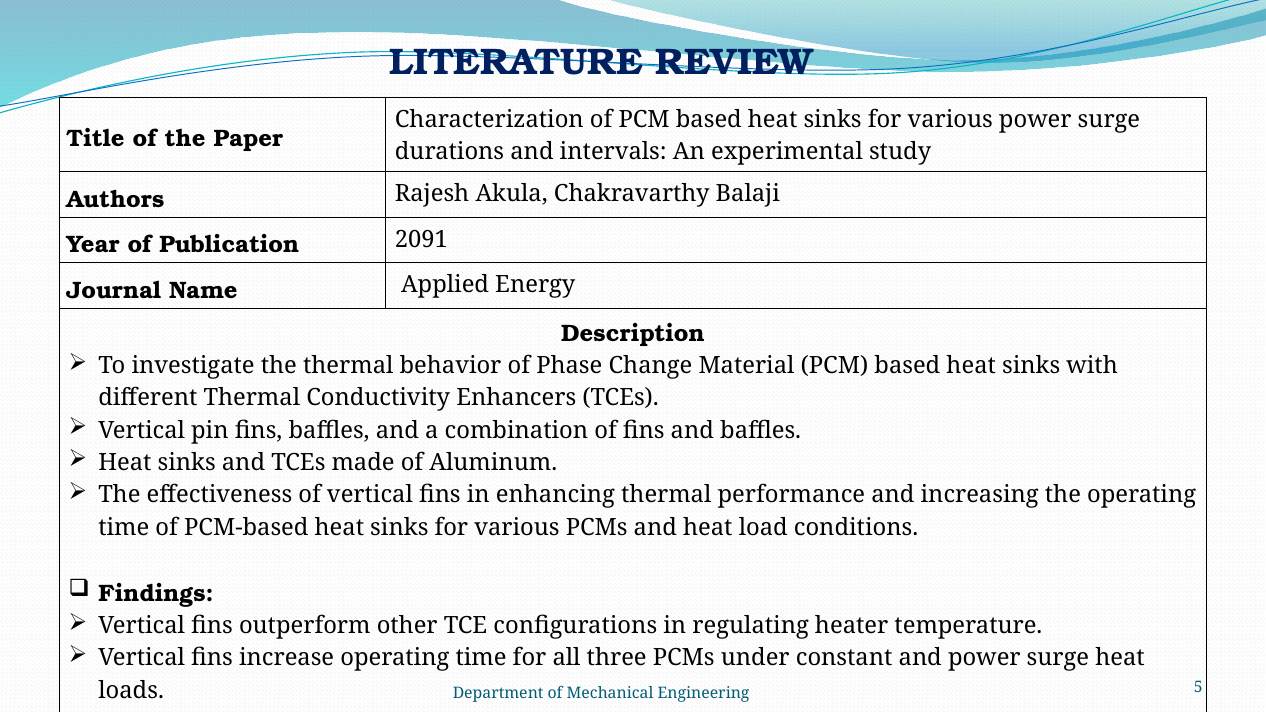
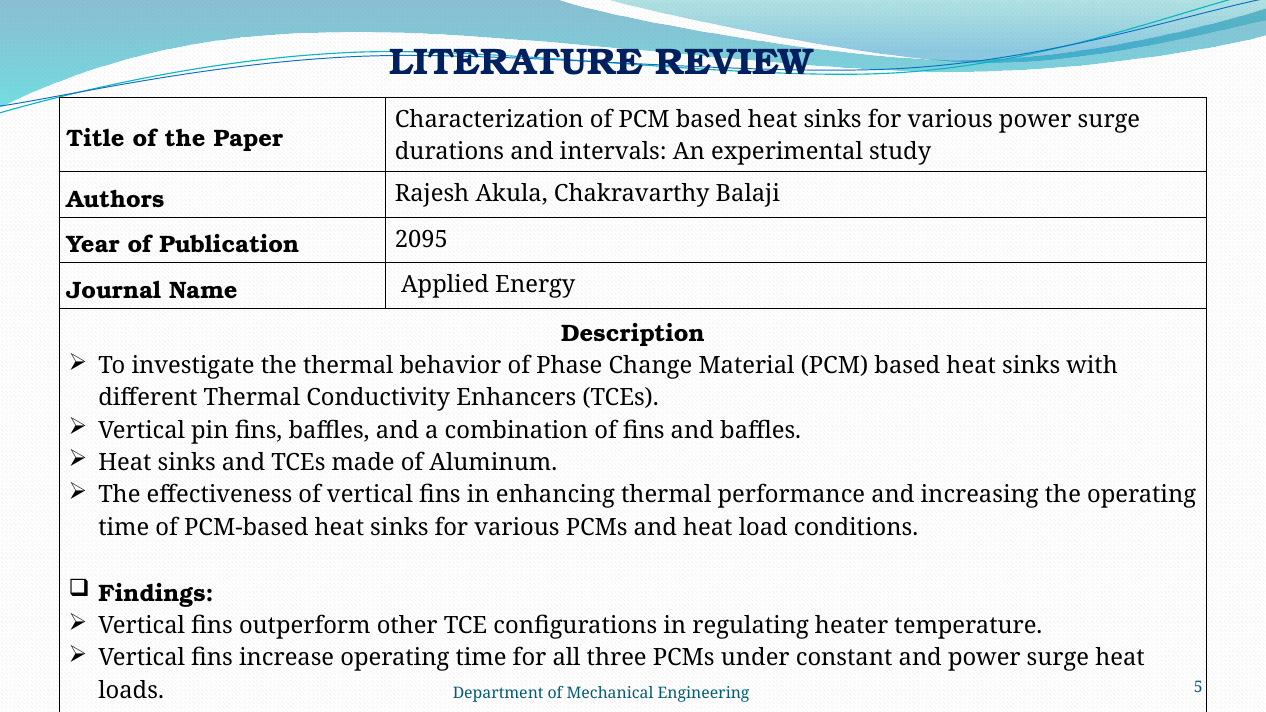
2091: 2091 -> 2095 (421, 240)
